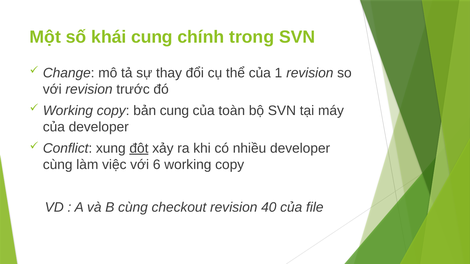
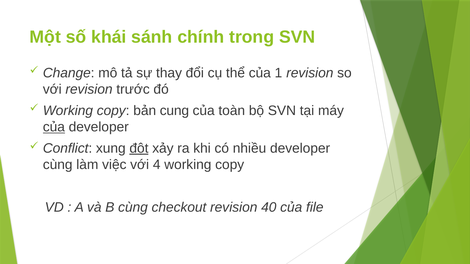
khái cung: cung -> sánh (152, 37)
của underline: none -> present (54, 127)
6: 6 -> 4 (157, 165)
